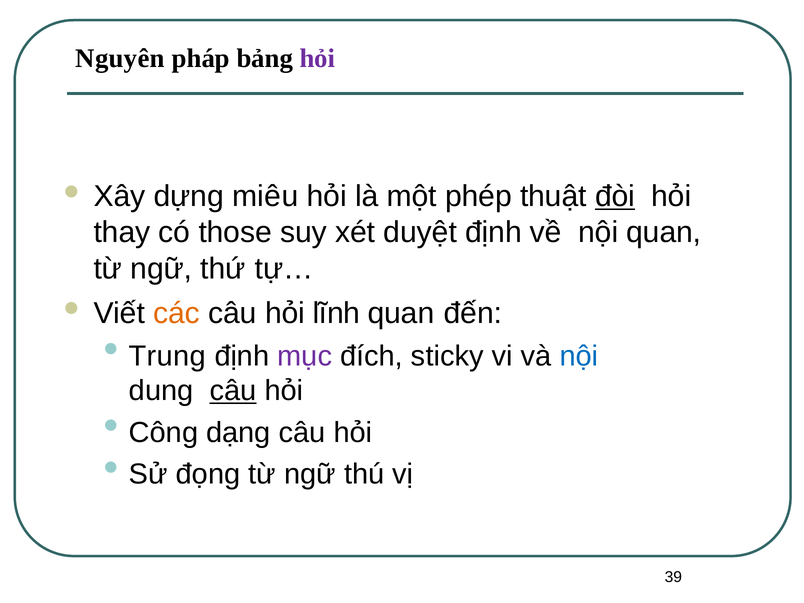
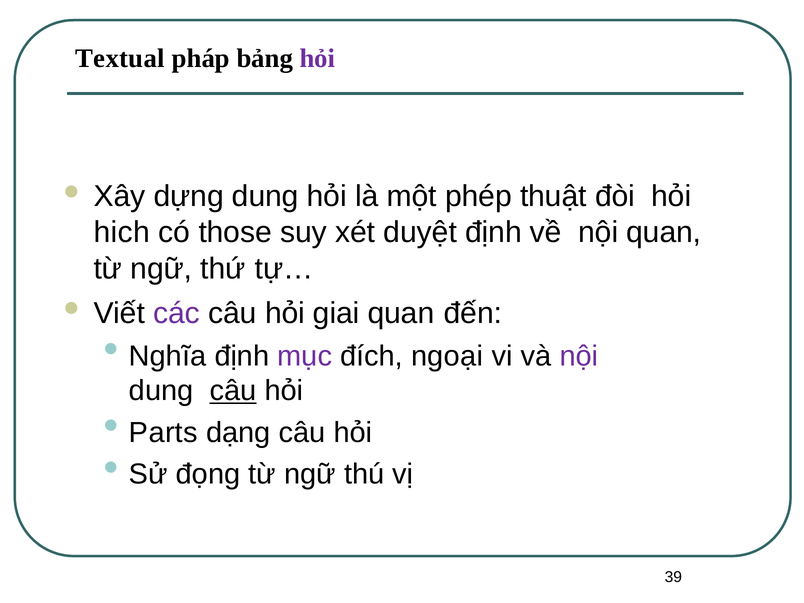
Nguyên: Nguyên -> Textual (120, 58)
dựng miêu: miêu -> dung (265, 196)
đòi underline: present -> none (615, 196)
thay: thay -> hich (122, 232)
các colour: orange -> purple (176, 313)
lĩnh: lĩnh -> giai (336, 313)
Trung: Trung -> Nghĩa (168, 356)
sticky: sticky -> ngoại (447, 356)
nội colour: blue -> purple (579, 356)
Công: Công -> Parts (163, 432)
